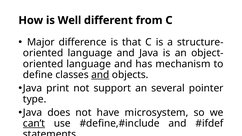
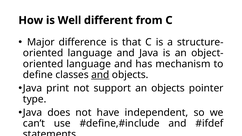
an several: several -> objects (168, 88)
microsystem: microsystem -> independent (157, 113)
can’t underline: present -> none (34, 124)
